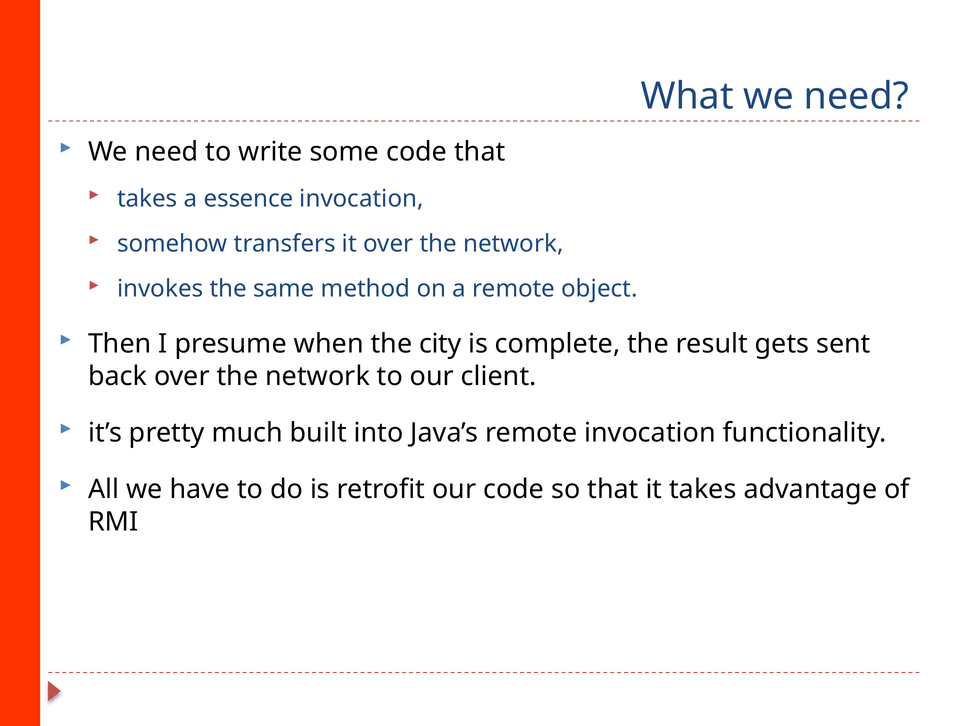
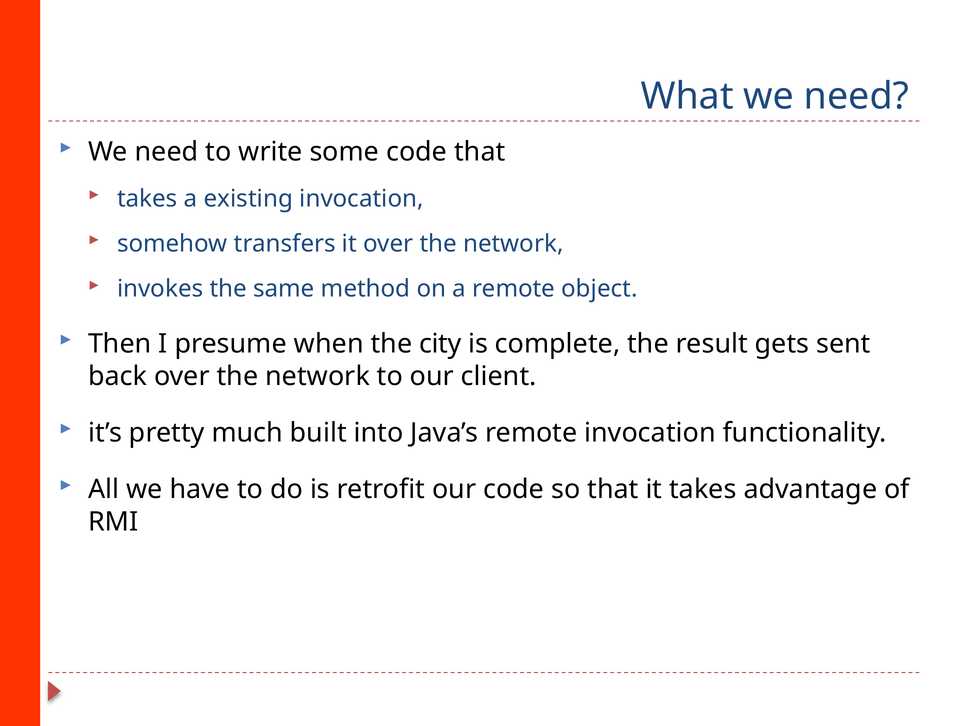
essence: essence -> existing (248, 199)
